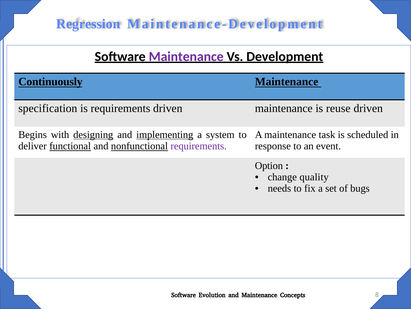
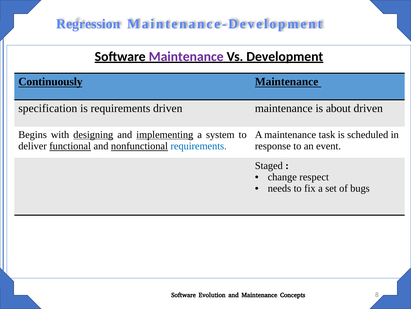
reuse: reuse -> about (338, 108)
requirements colour: purple -> blue (199, 146)
Option: Option -> Staged (269, 165)
quality: quality -> respect (314, 177)
